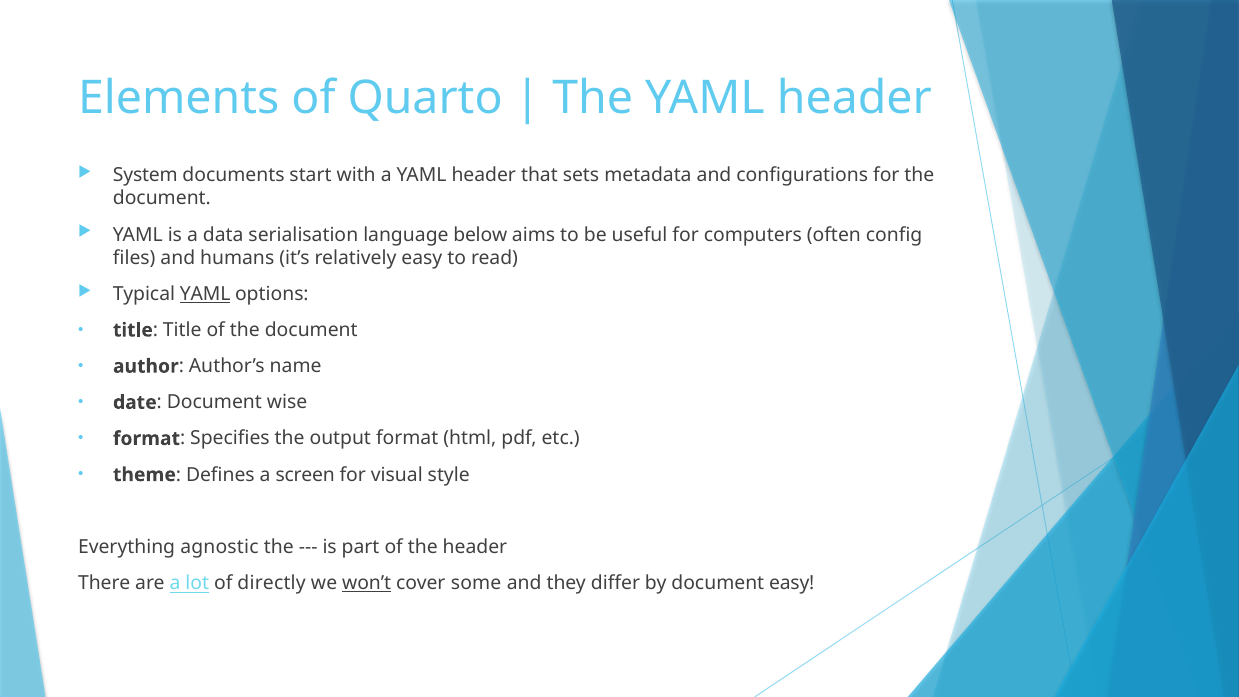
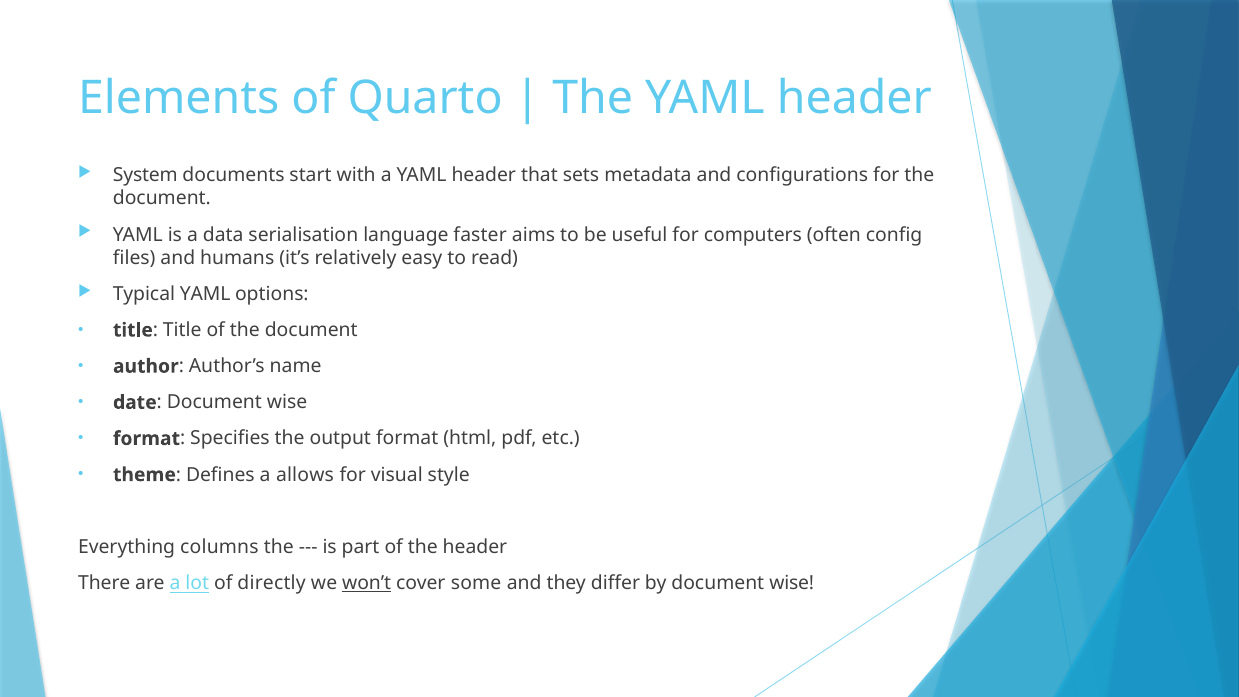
below: below -> faster (480, 235)
YAML underline: present -> none (205, 294)
screen: screen -> allows (305, 475)
agnostic: agnostic -> columns (219, 547)
by document easy: easy -> wise (792, 583)
